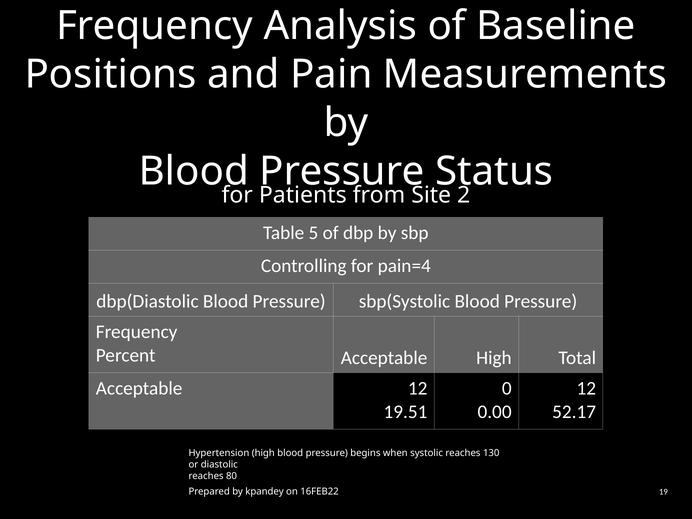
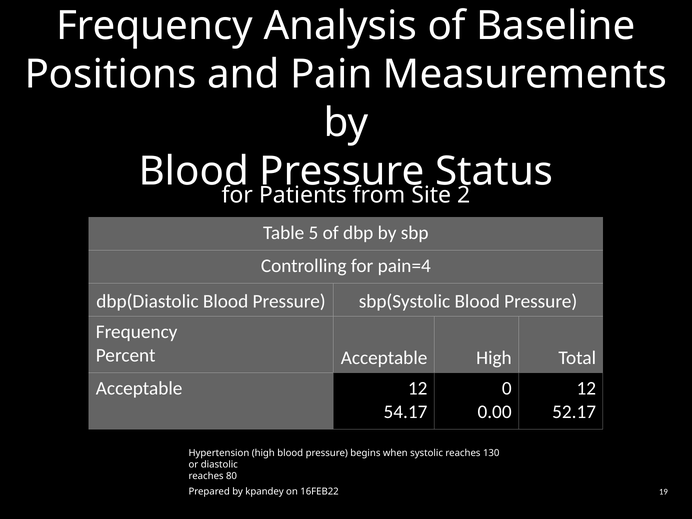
19.51: 19.51 -> 54.17 (406, 412)
